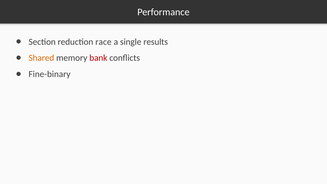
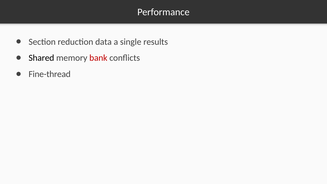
race: race -> data (103, 42)
Shared colour: orange -> black (41, 58)
Fine-binary: Fine-binary -> Fine-thread (50, 74)
